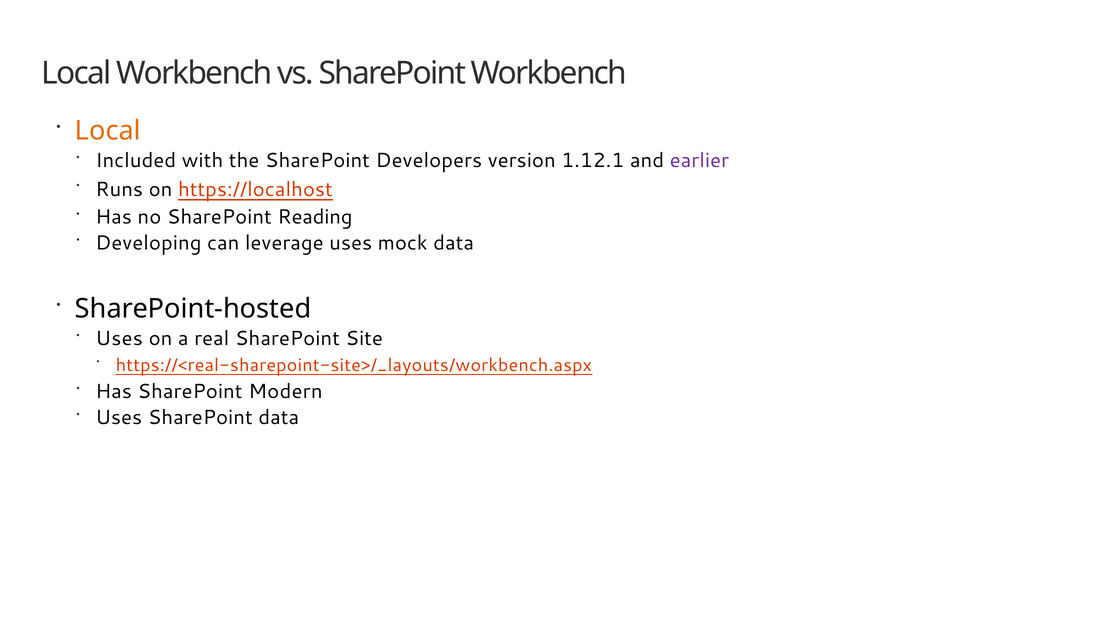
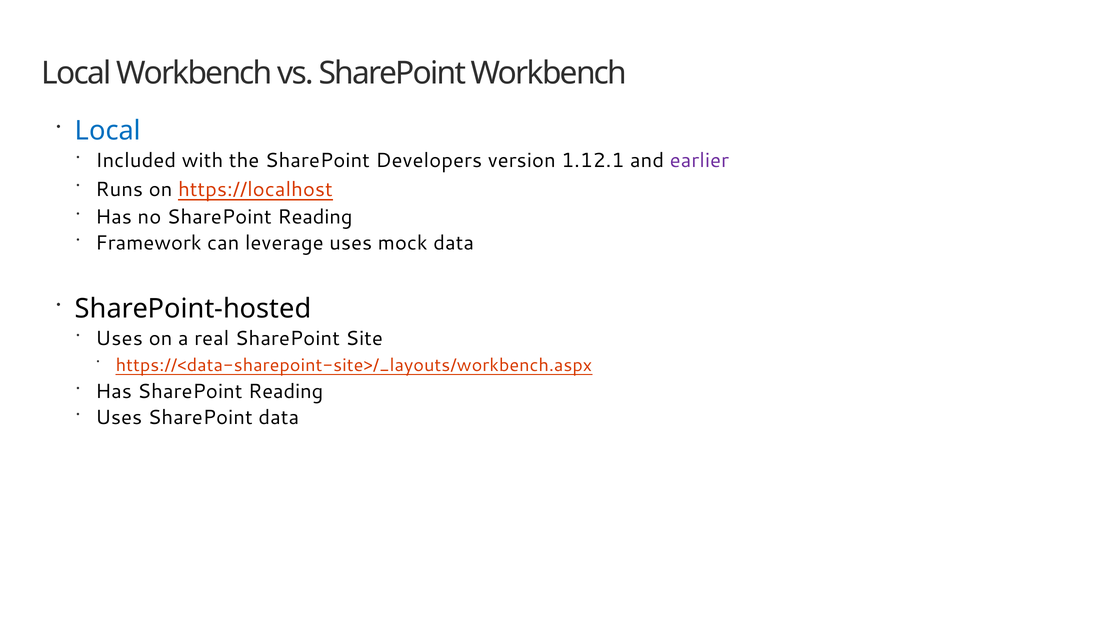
Local colour: orange -> blue (108, 131)
Developing: Developing -> Framework (148, 243)
https://<real-sharepoint-site>/_layouts/workbench.aspx: https://<real-sharepoint-site>/_layouts/workbench.aspx -> https://<data-sharepoint-site>/_layouts/workbench.aspx (354, 366)
Has SharePoint Modern: Modern -> Reading (286, 391)
